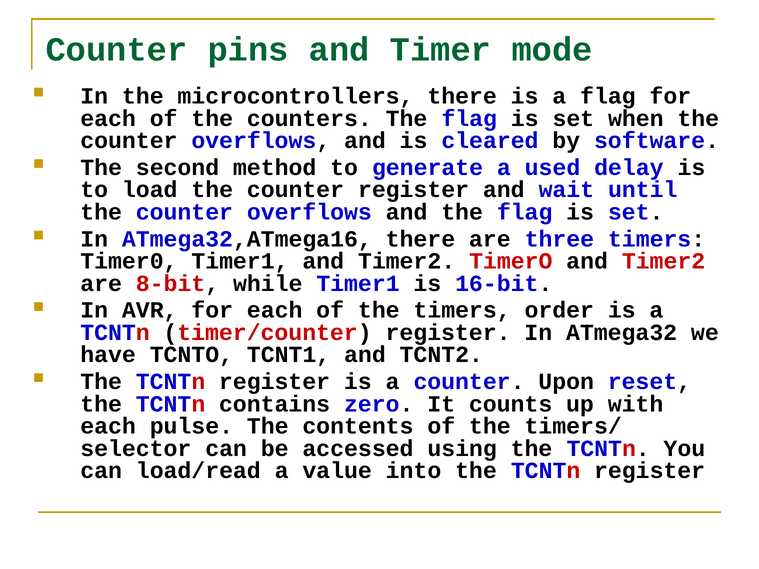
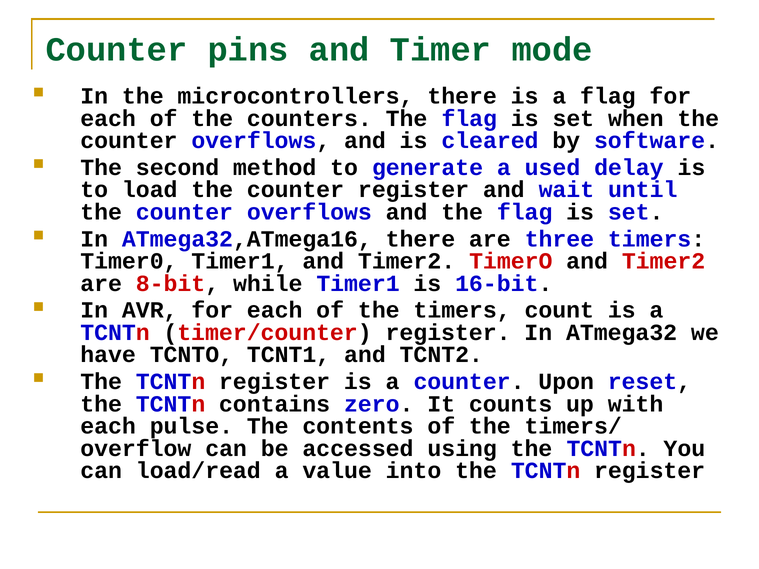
order: order -> count (559, 310)
selector: selector -> overflow (136, 449)
